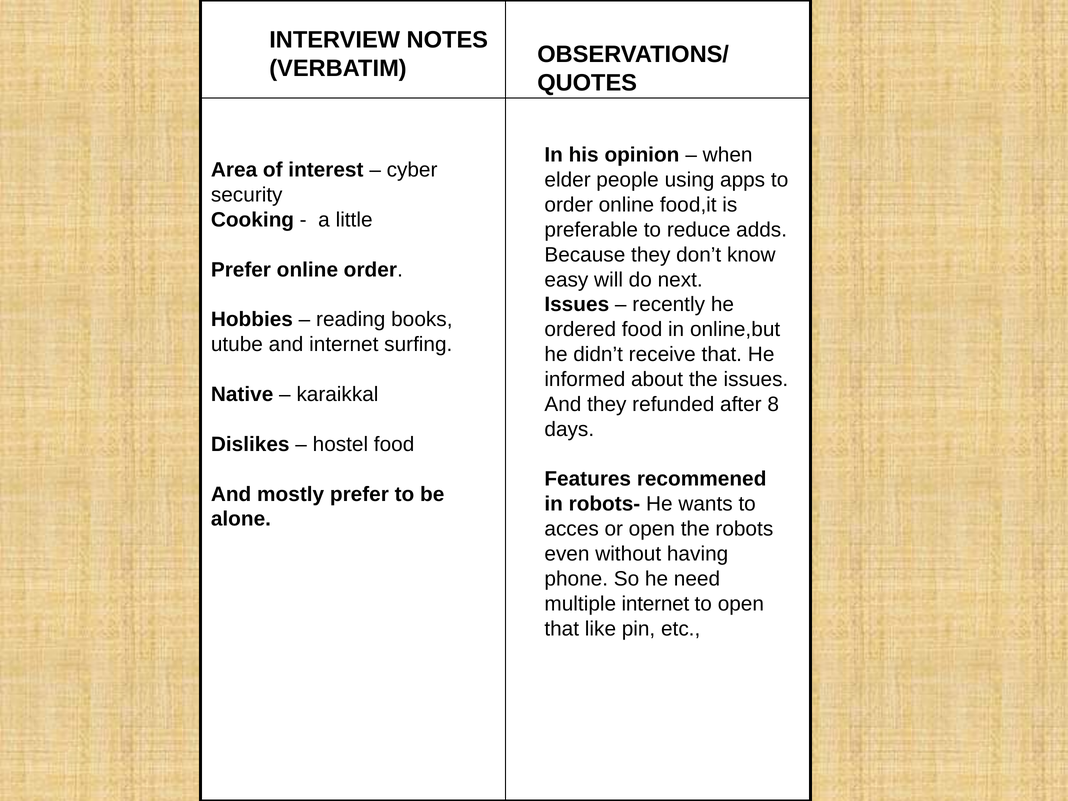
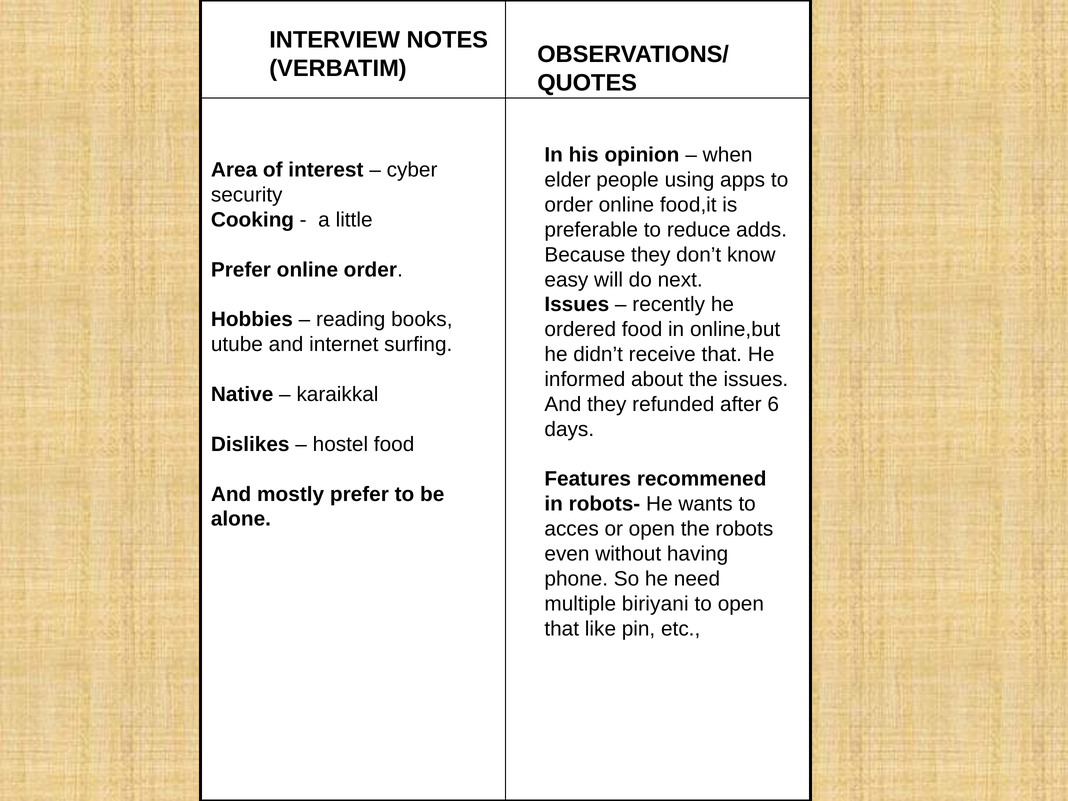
8: 8 -> 6 (773, 404)
multiple internet: internet -> biriyani (655, 604)
